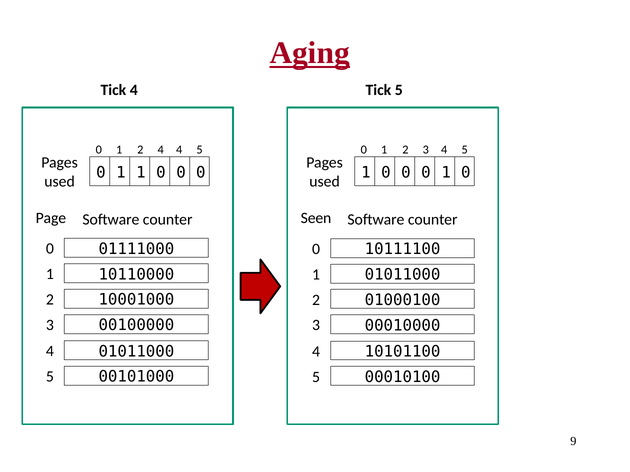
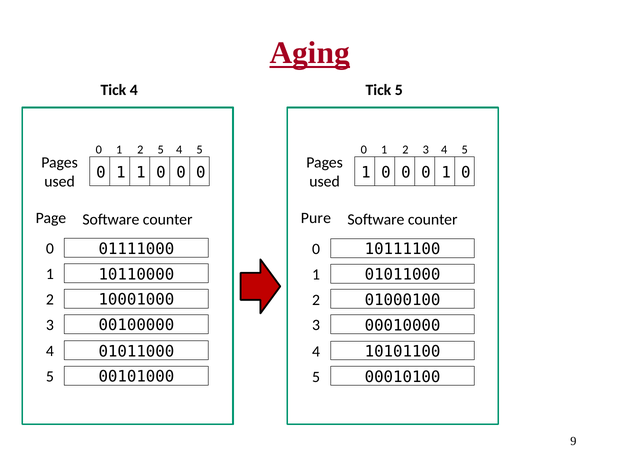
2 4: 4 -> 5 (161, 150)
Seen: Seen -> Pure (316, 218)
